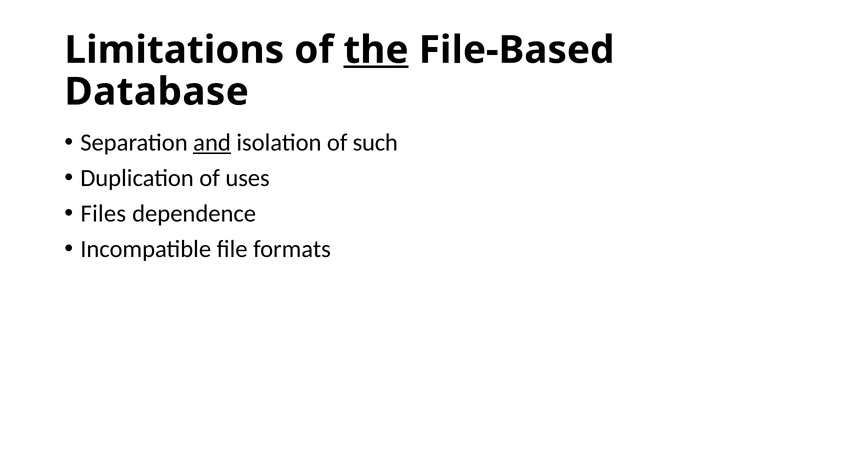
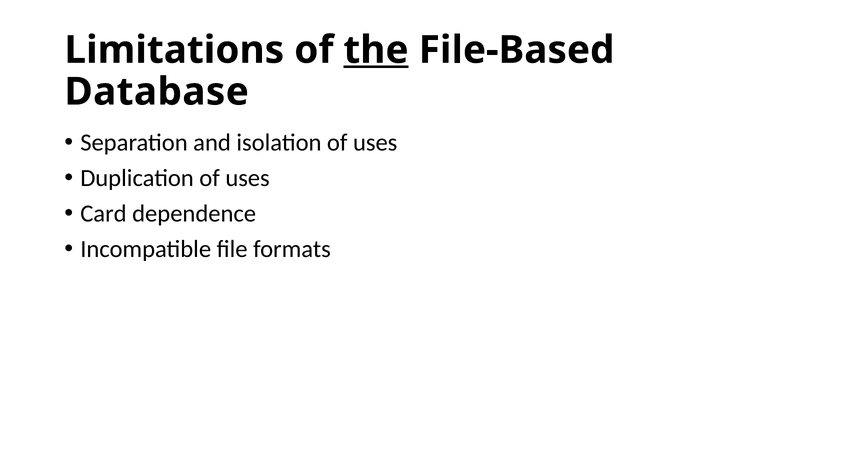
and underline: present -> none (212, 143)
isolation of such: such -> uses (375, 143)
Files: Files -> Card (103, 214)
